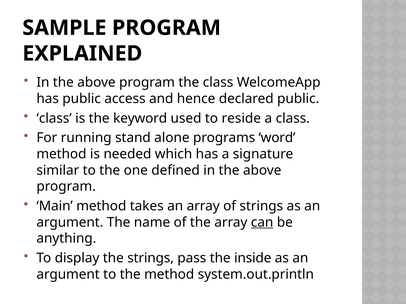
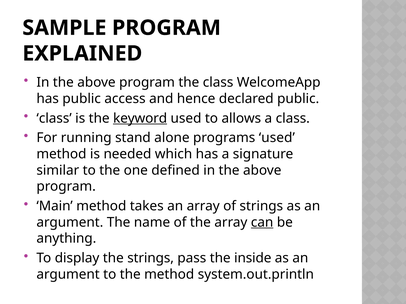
keyword underline: none -> present (140, 118)
reside: reside -> allows (241, 118)
programs word: word -> used (277, 138)
